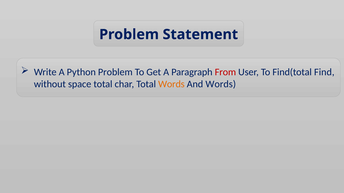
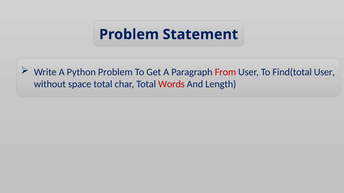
Find(total Find: Find -> User (324, 72)
Words colour: orange -> red (171, 84)
And Words: Words -> Length (221, 84)
